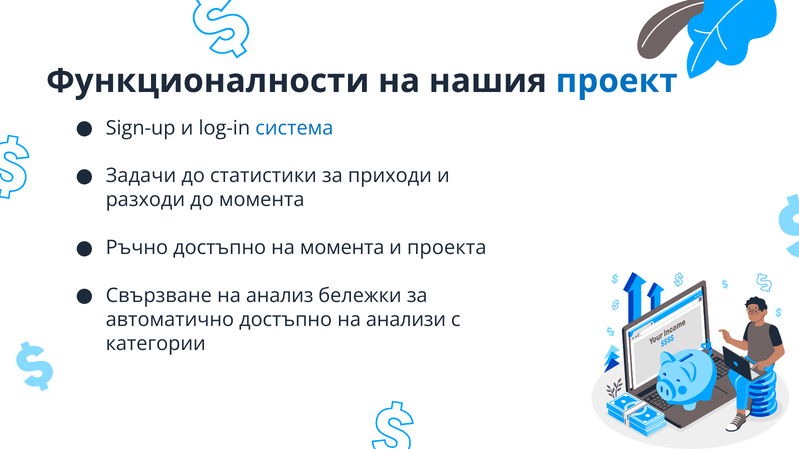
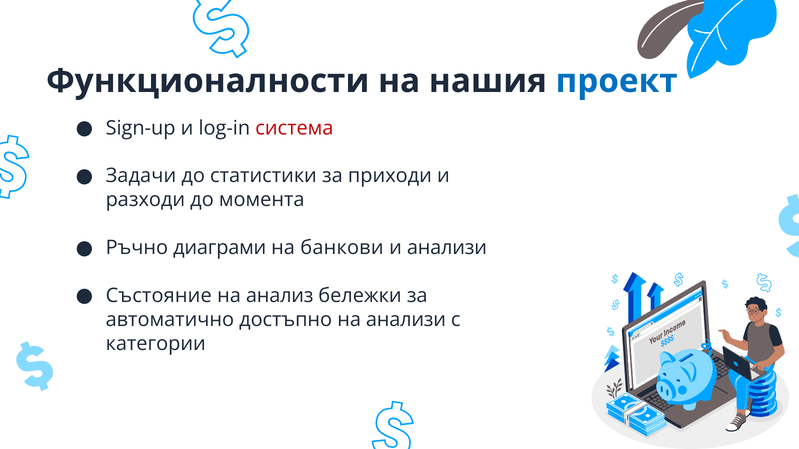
система colour: blue -> red (294, 128)
Ръчно достъпно: достъпно -> диаграми (220, 248)
на момента: момента -> банкови (342, 248)
и проекта: проекта -> анализи (447, 248)
Свързване: Свързване -> Състояние (159, 296)
